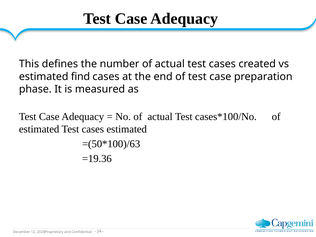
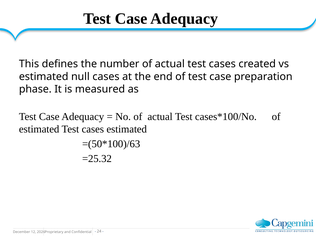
find: find -> null (80, 77)
=19.36: =19.36 -> =25.32 (97, 159)
